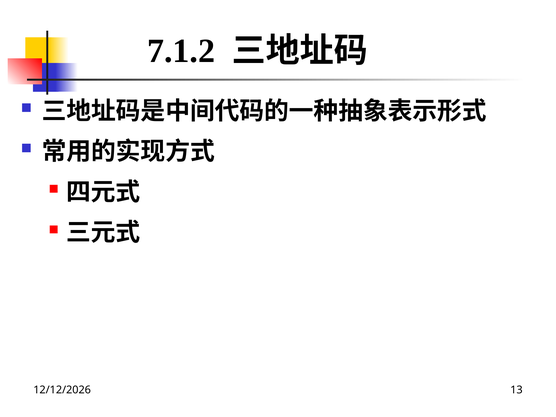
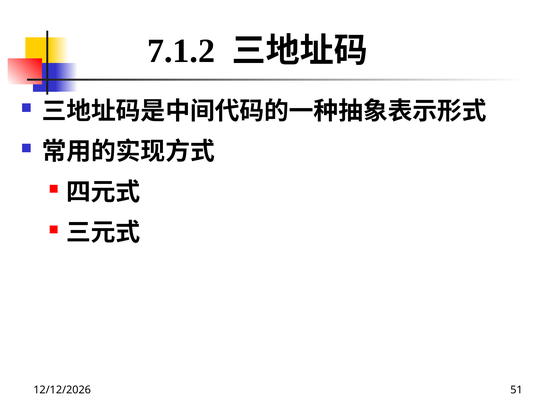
13: 13 -> 51 (516, 390)
